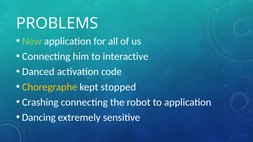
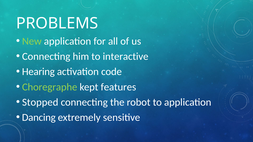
Danced: Danced -> Hearing (38, 72)
Choregraphe colour: yellow -> light green (50, 87)
stopped: stopped -> features (118, 87)
Crashing: Crashing -> Stopped (40, 102)
